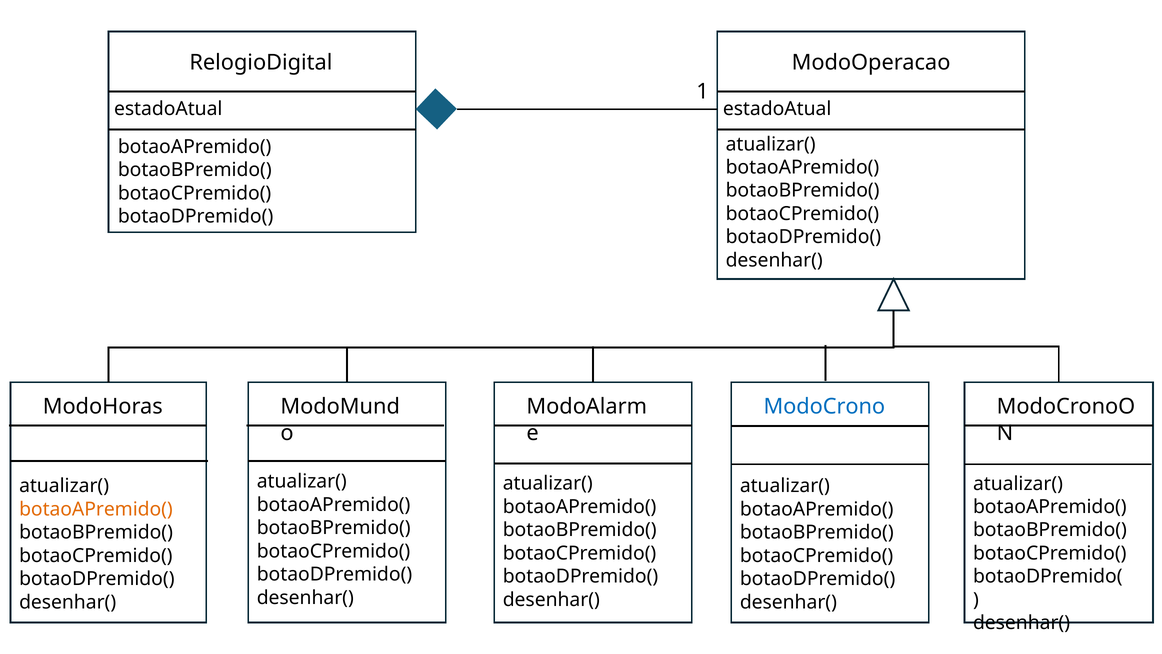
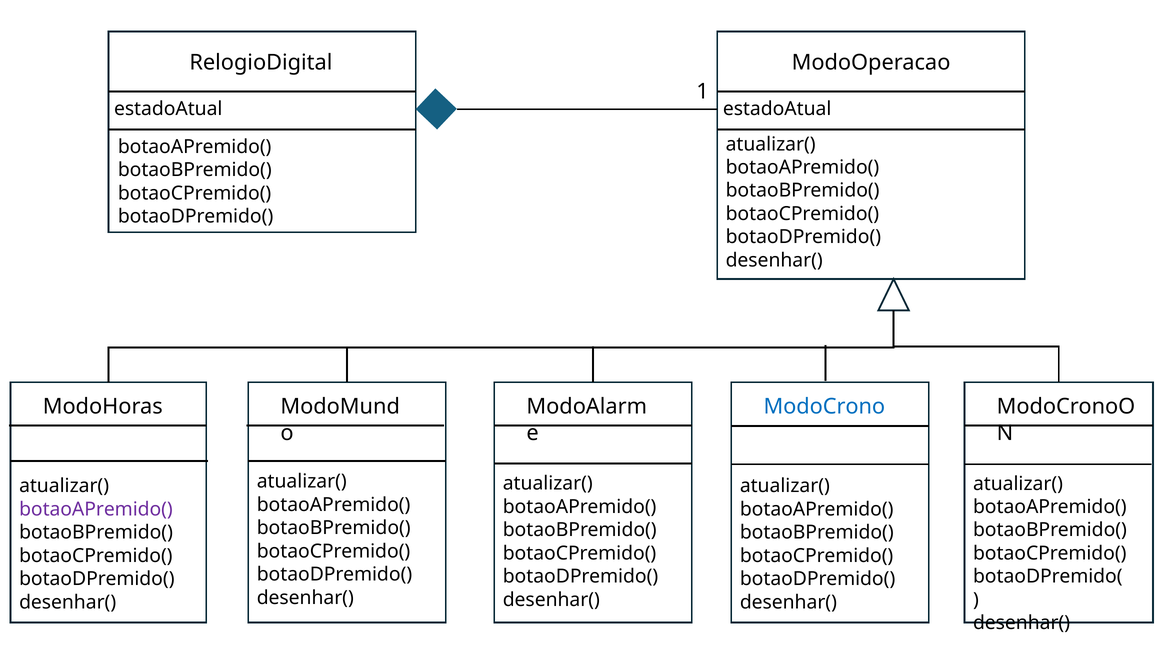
botaoAPremido( colour: orange -> purple (96, 509)
